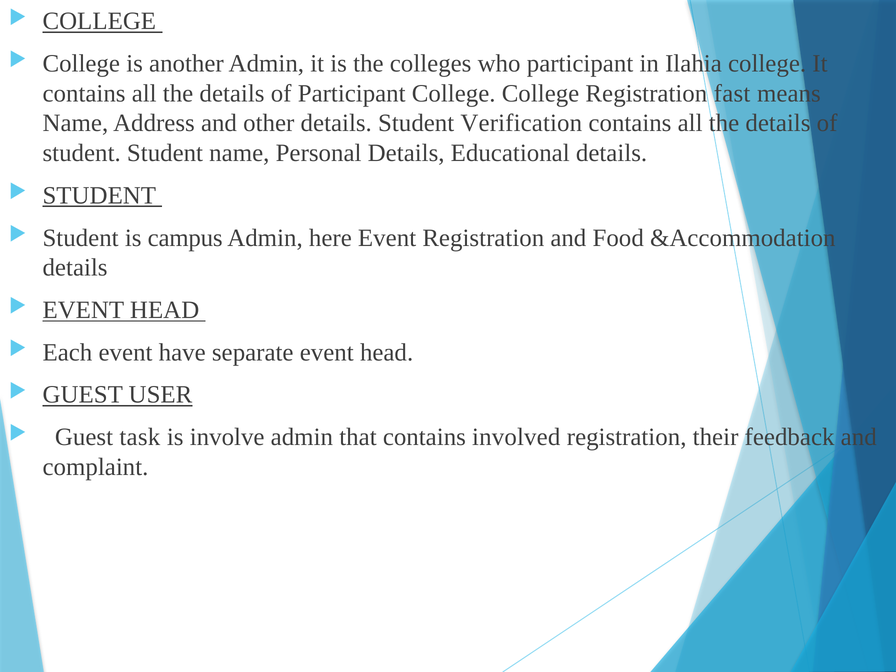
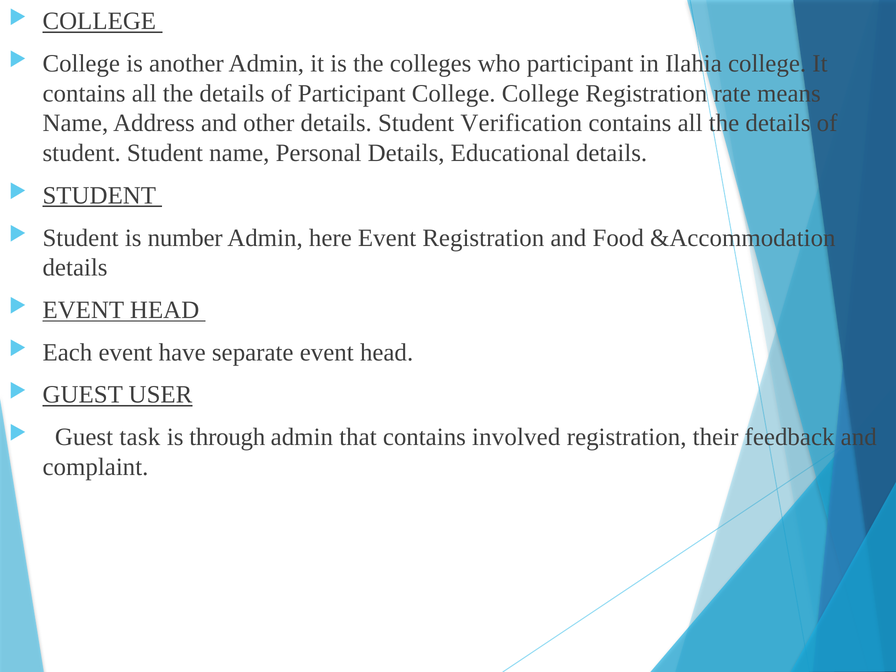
fast: fast -> rate (732, 93)
campus: campus -> number (185, 238)
involve: involve -> through (227, 437)
